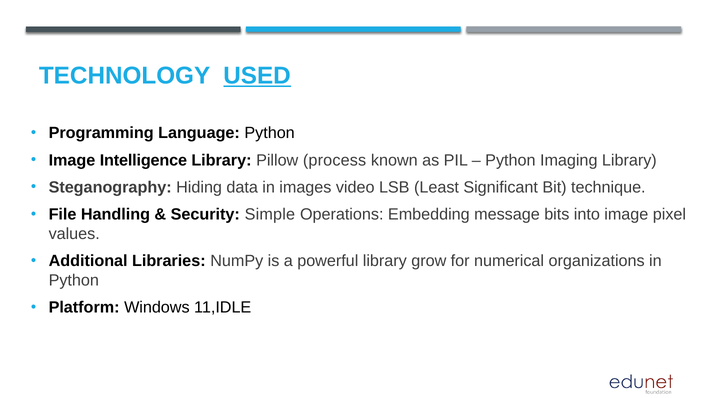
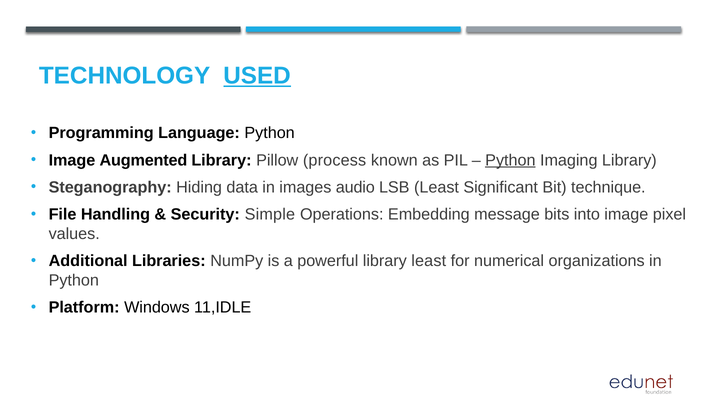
Intelligence: Intelligence -> Augmented (143, 160)
Python underline: none -> present (510, 160)
video: video -> audio (355, 187)
library grow: grow -> least (429, 261)
